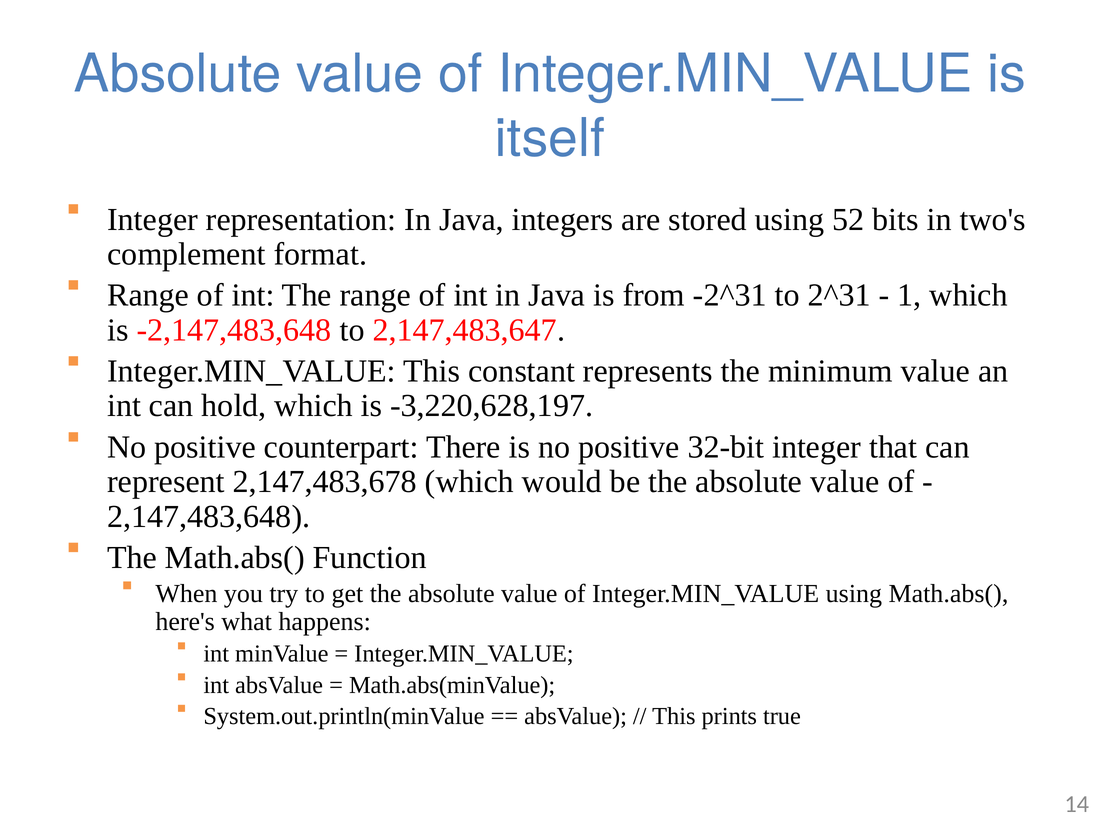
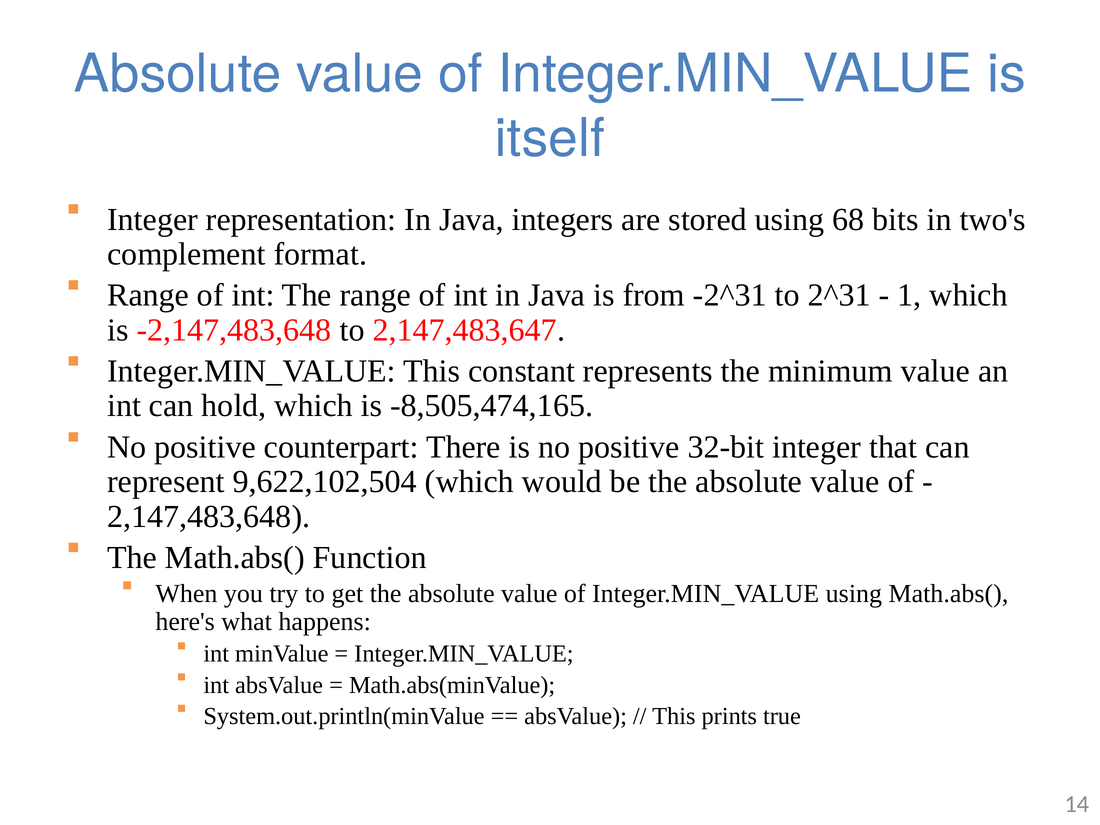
52: 52 -> 68 (848, 220)
-3,220,628,197: -3,220,628,197 -> -8,505,474,165 (492, 406)
2,147,483,678: 2,147,483,678 -> 9,622,102,504 (325, 482)
